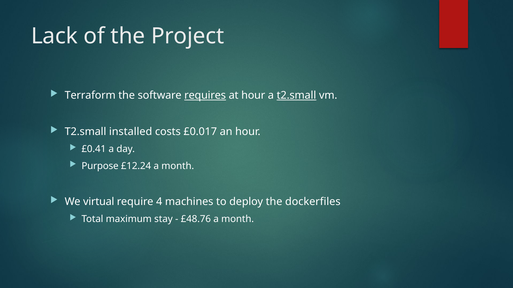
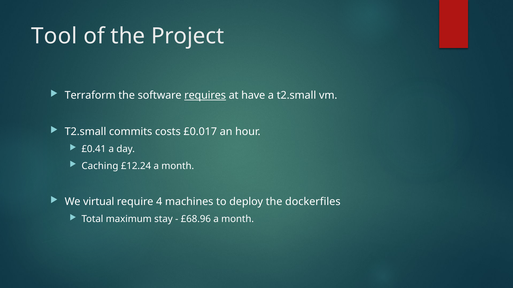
Lack: Lack -> Tool (54, 36)
at hour: hour -> have (253, 95)
t2.small underline: present -> none (296, 95)
installed: installed -> commits (131, 132)
Purpose: Purpose -> Caching (100, 166)
£48.76: £48.76 -> £68.96 (196, 219)
